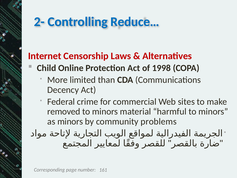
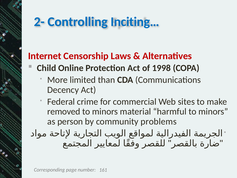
Reduce…: Reduce… -> Inciting… (135, 22)
as minors: minors -> person (70, 121)
